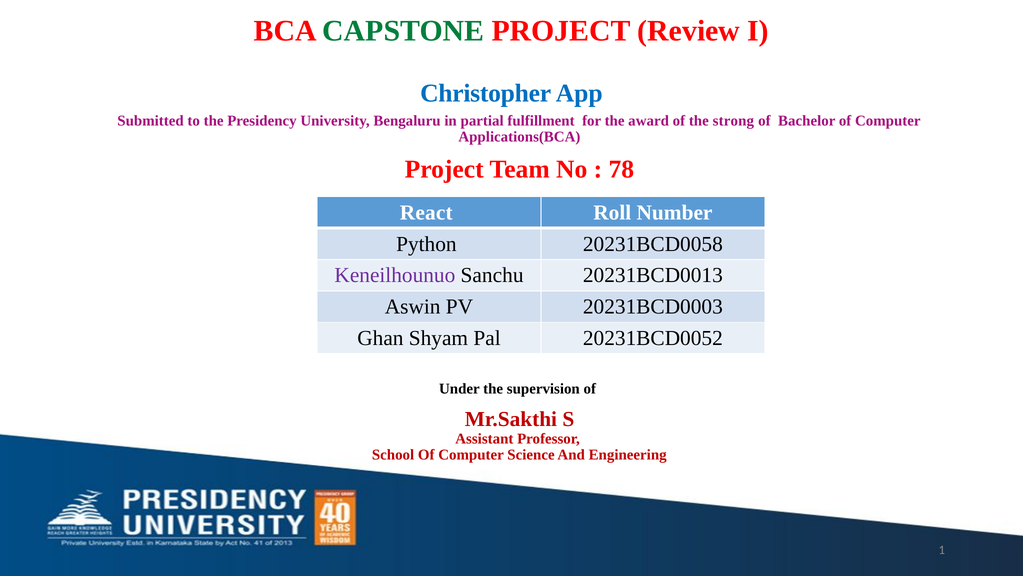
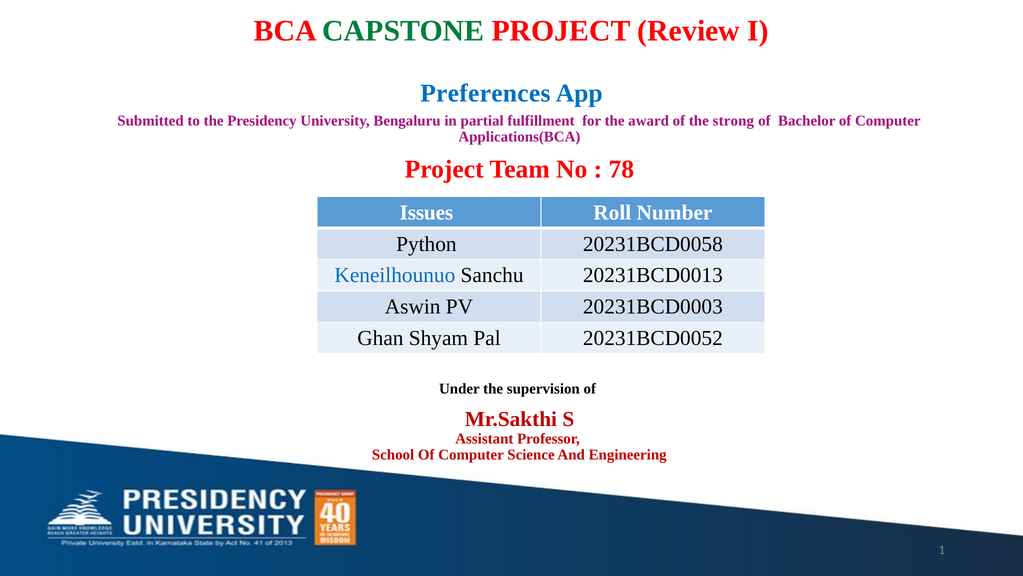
Christopher: Christopher -> Preferences (485, 93)
React: React -> Issues (426, 212)
Keneilhounuo colour: purple -> blue (395, 275)
